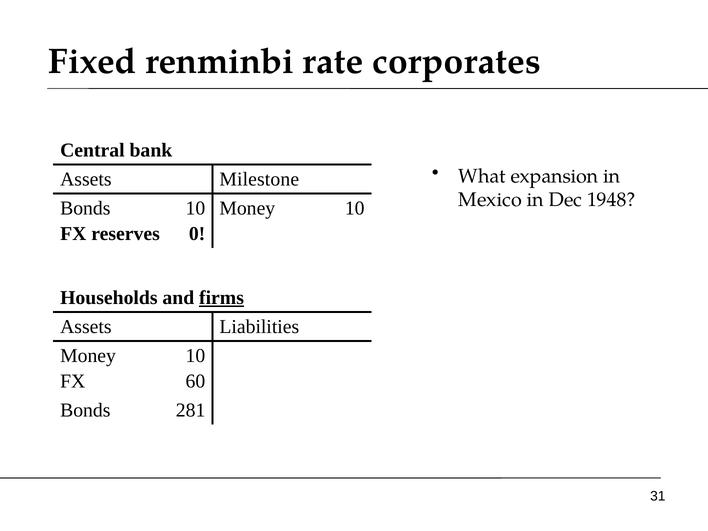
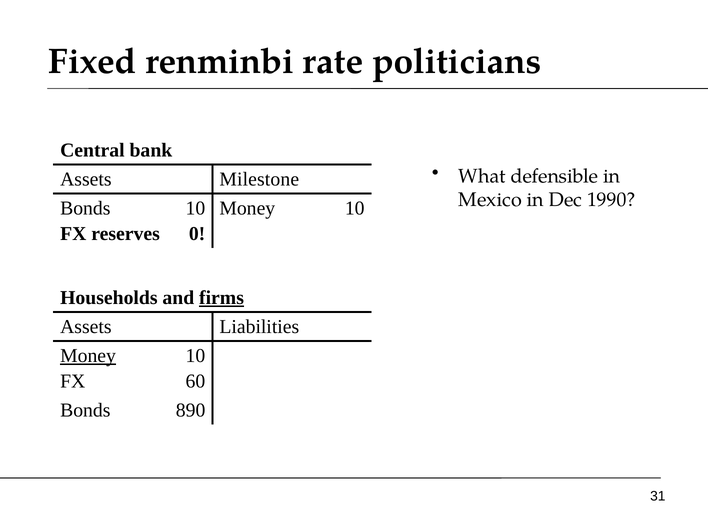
corporates: corporates -> politicians (457, 61)
expansion: expansion -> defensible (554, 176)
1948: 1948 -> 1990 (611, 200)
Money underline: none -> present (88, 356)
281: 281 -> 890 (191, 410)
